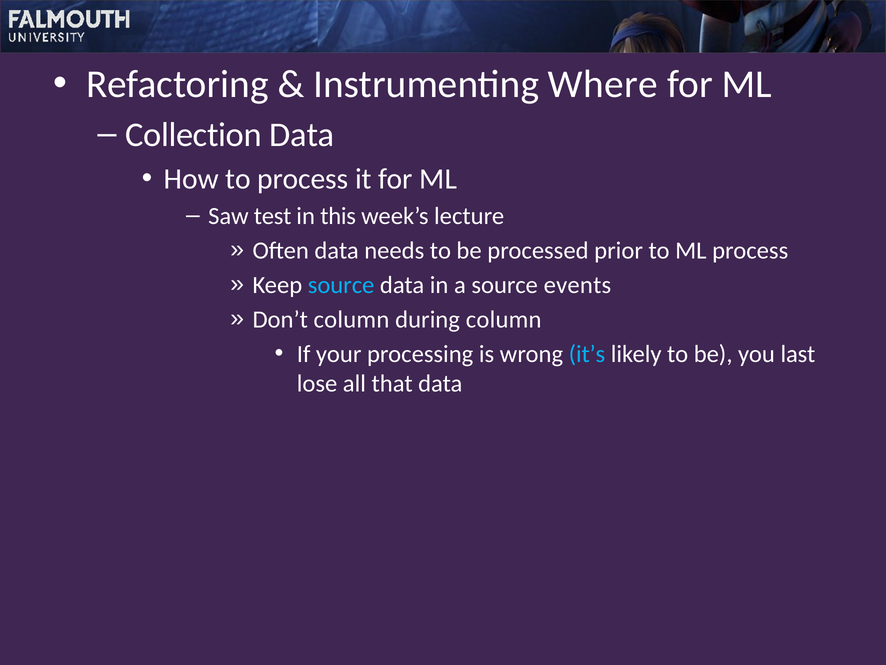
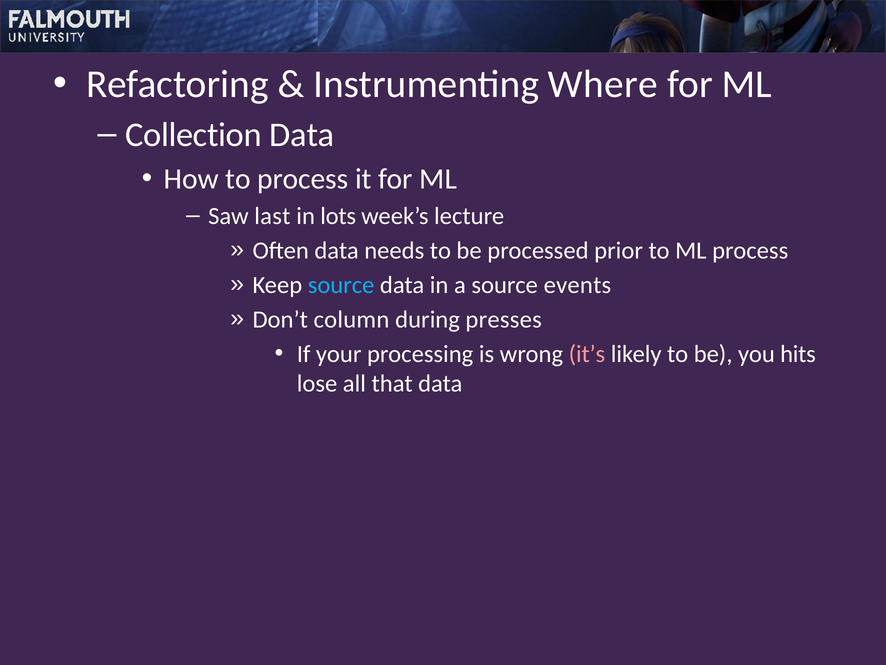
test: test -> last (272, 216)
this: this -> lots (338, 216)
during column: column -> presses (504, 319)
it’s colour: light blue -> pink (587, 354)
last: last -> hits (798, 354)
